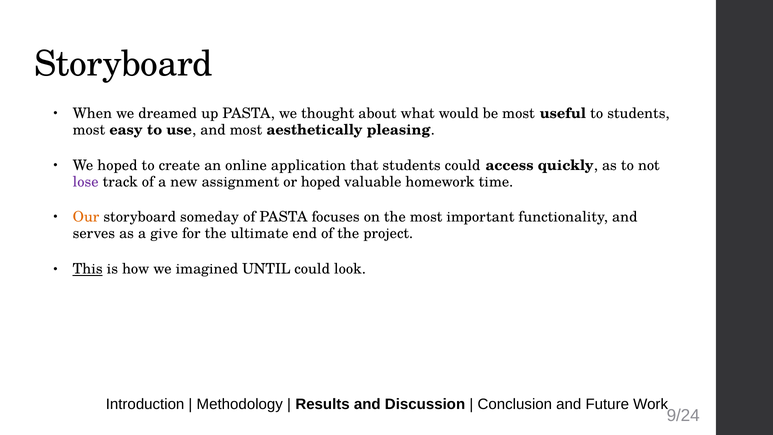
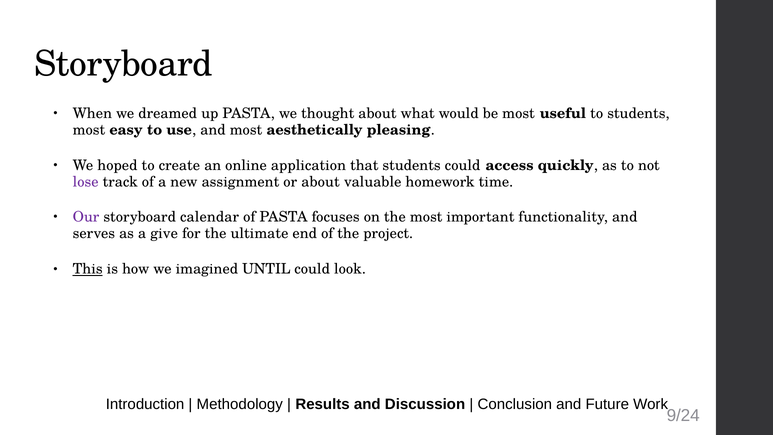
or hoped: hoped -> about (321, 182)
Our colour: orange -> purple (86, 217)
someday: someday -> calendar (209, 217)
